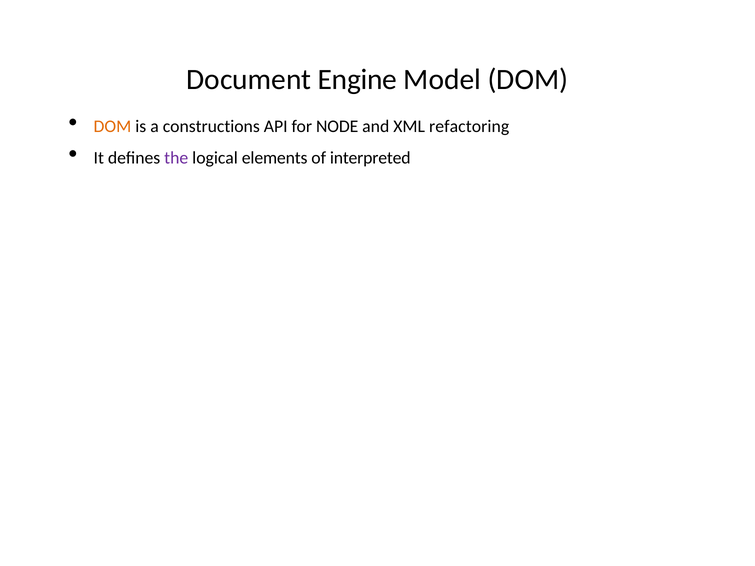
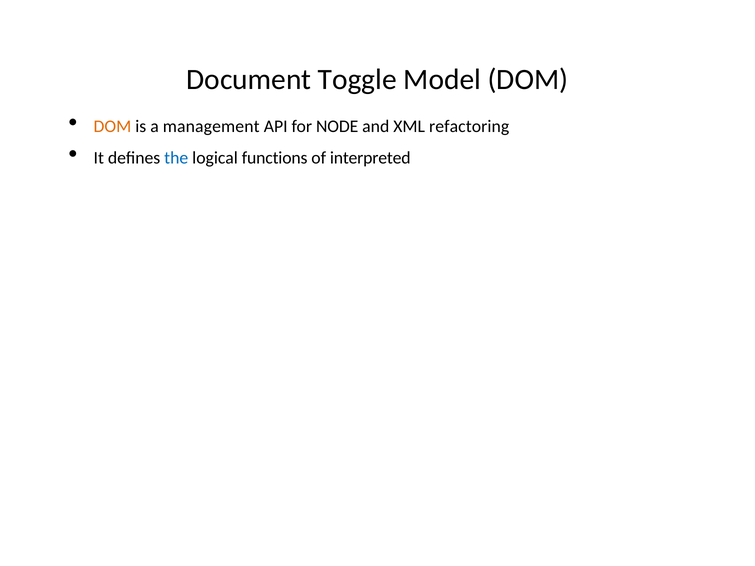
Engine: Engine -> Toggle (357, 79)
constructions: constructions -> management (211, 126)
the colour: purple -> blue (176, 158)
elements: elements -> functions (275, 158)
